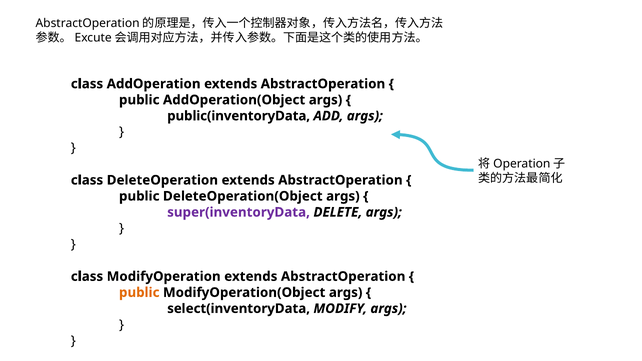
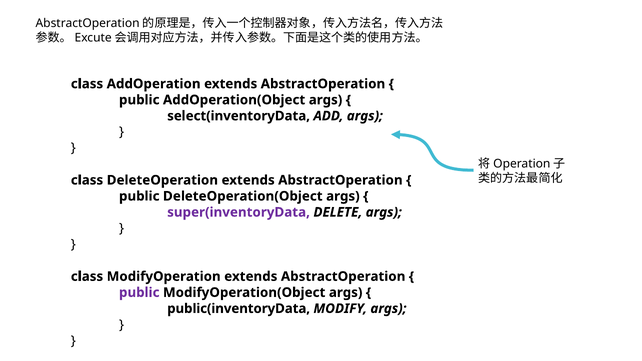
public(inventoryData: public(inventoryData -> select(inventoryData (239, 116)
public colour: orange -> purple (139, 293)
select(inventoryData: select(inventoryData -> public(inventoryData (239, 309)
